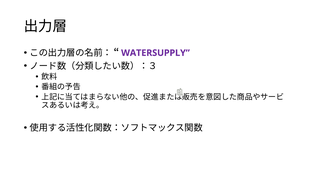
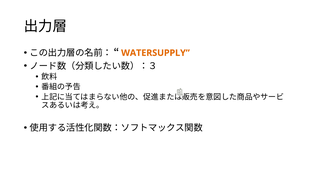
WATERSUPPLY colour: purple -> orange (155, 53)
